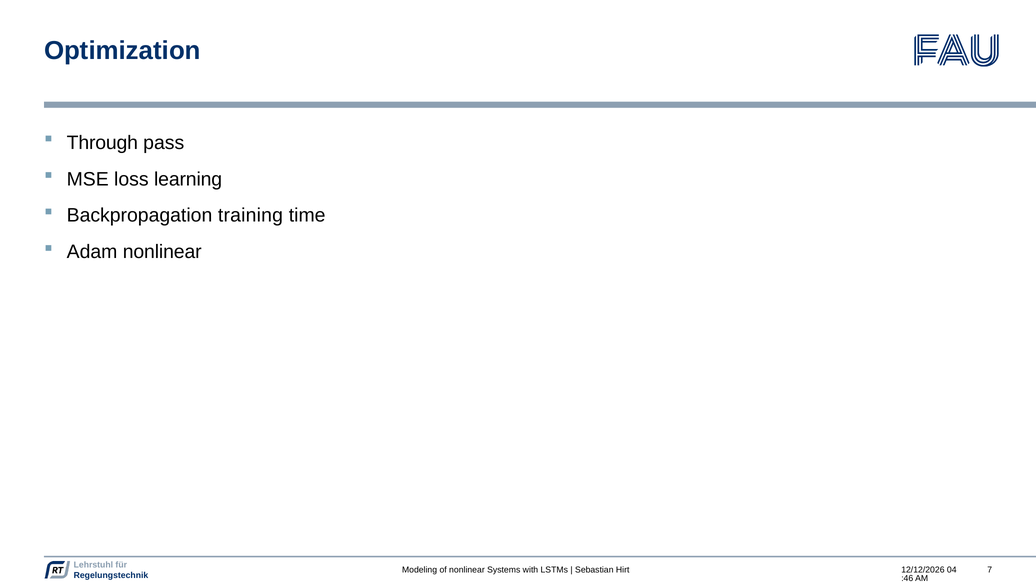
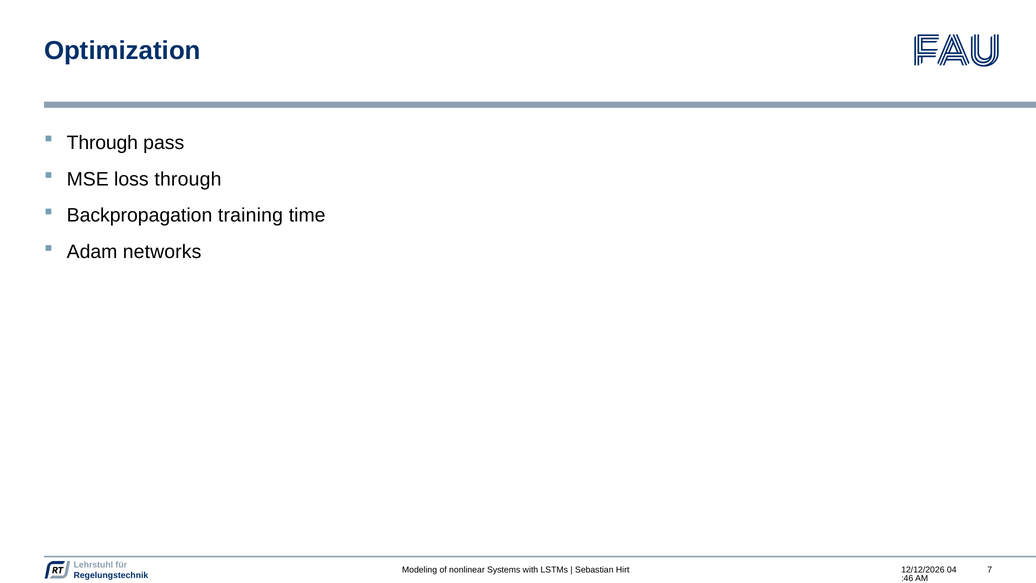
loss learning: learning -> through (188, 179)
Adam nonlinear: nonlinear -> networks (162, 252)
